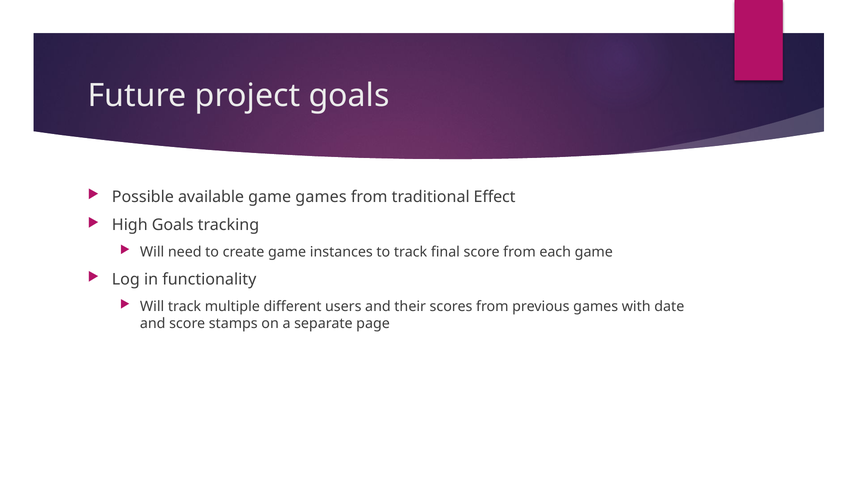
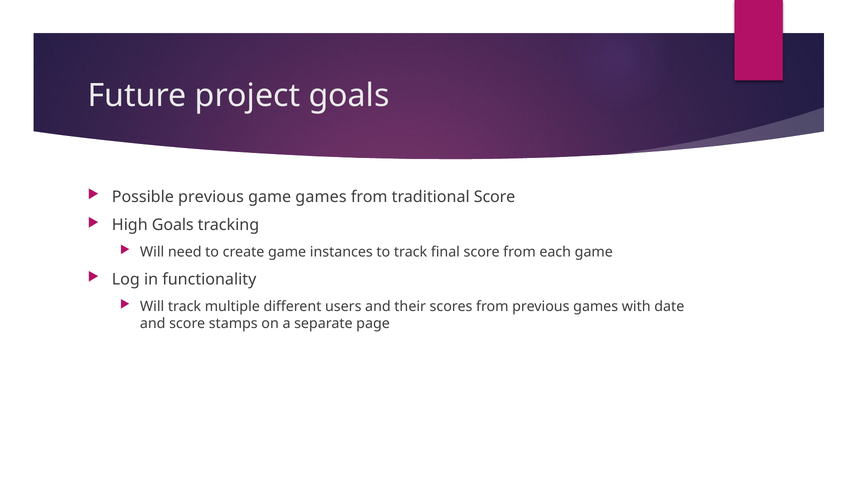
Possible available: available -> previous (211, 197)
traditional Effect: Effect -> Score (495, 197)
